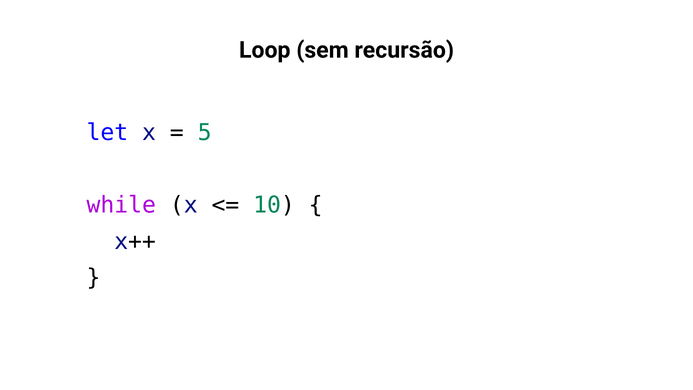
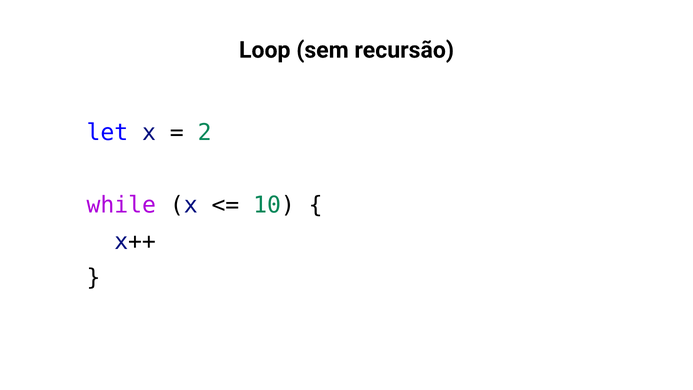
5: 5 -> 2 (205, 133)
